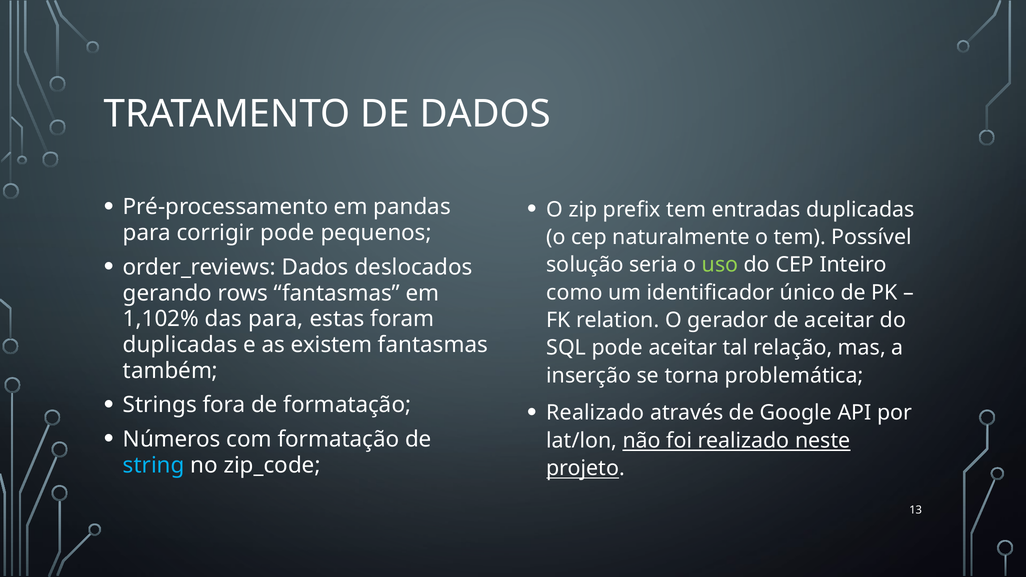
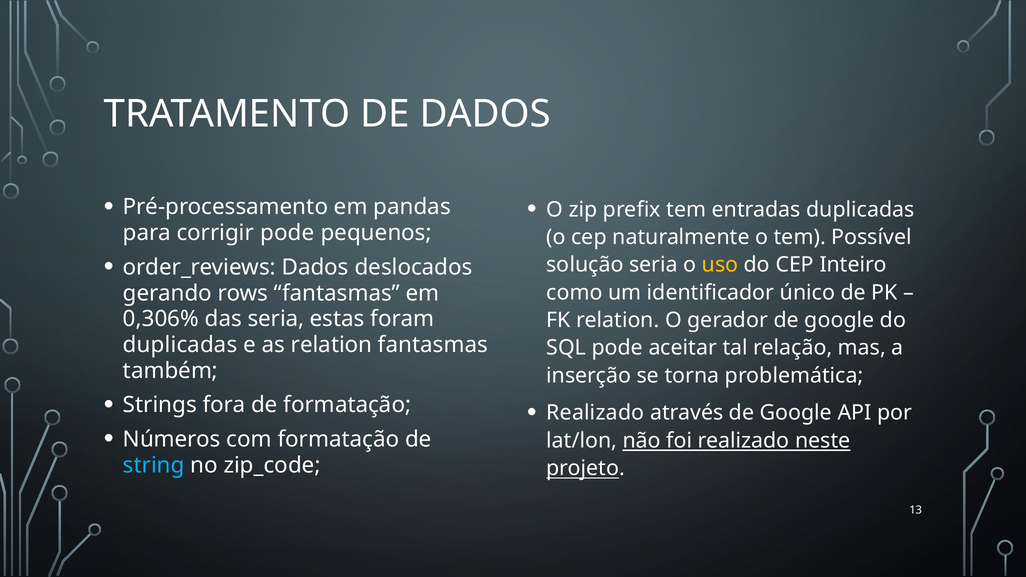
uso colour: light green -> yellow (720, 265)
1,102%: 1,102% -> 0,306% (161, 319)
das para: para -> seria (276, 319)
gerador de aceitar: aceitar -> google (839, 320)
as existem: existem -> relation (332, 345)
